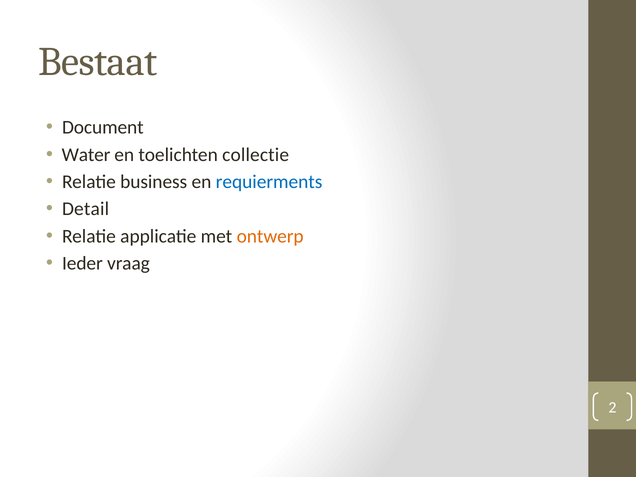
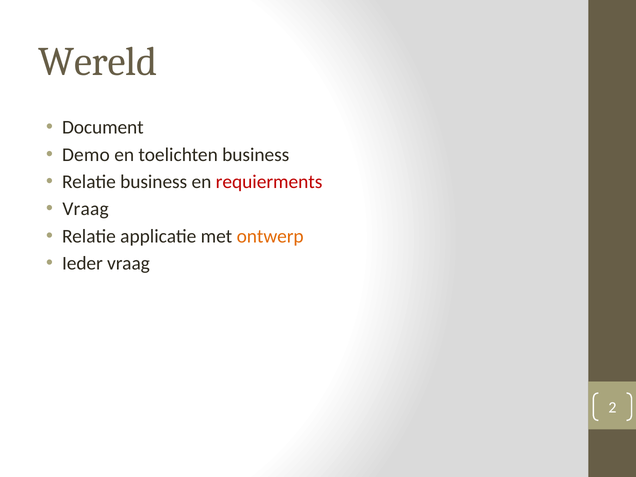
Bestaat: Bestaat -> Wereld (98, 62)
Water: Water -> Demo (86, 155)
toelichten collectie: collectie -> business (256, 155)
requierments colour: blue -> red (269, 182)
Detail: Detail -> Vraag (86, 209)
